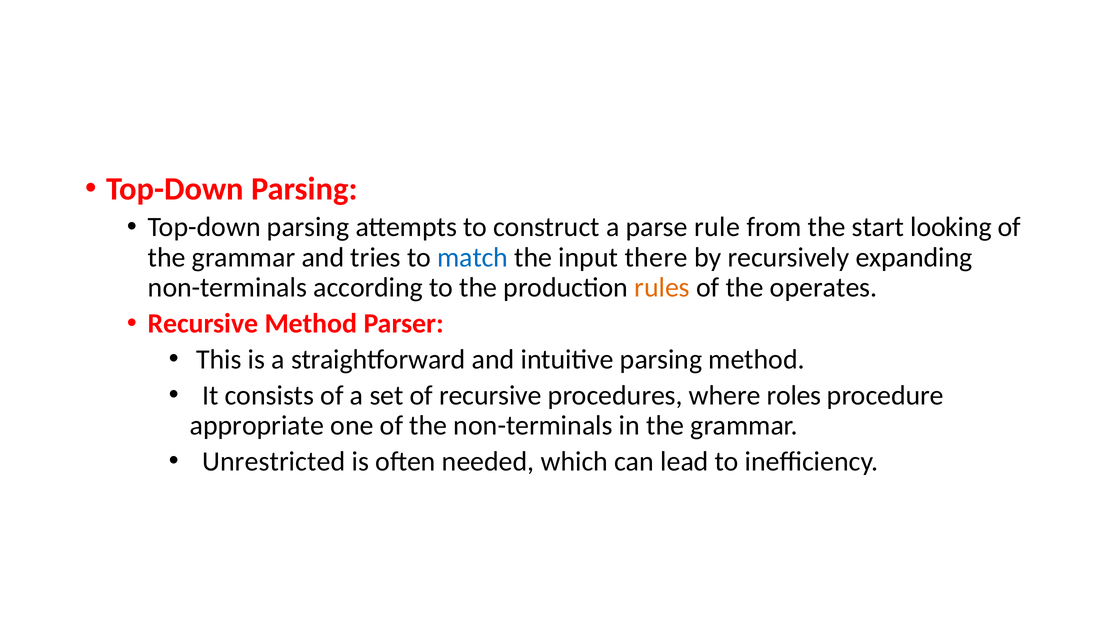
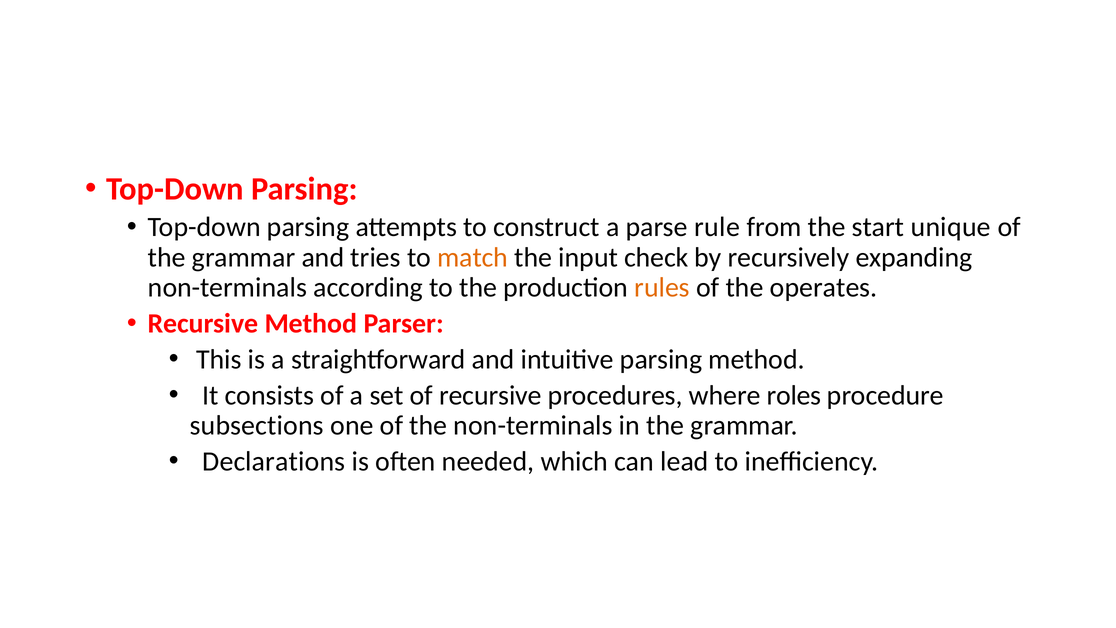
looking: looking -> unique (951, 227)
match colour: blue -> orange (473, 257)
there: there -> check (656, 257)
appropriate: appropriate -> subsections (257, 425)
Unrestricted: Unrestricted -> Declarations (274, 461)
